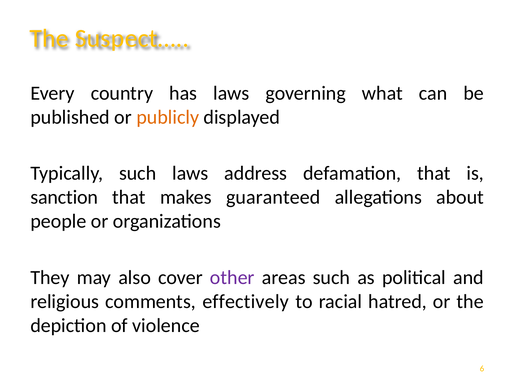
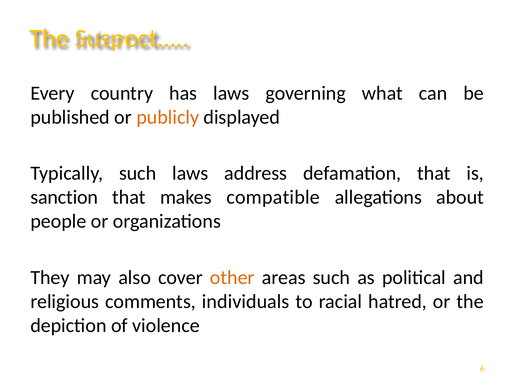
guaranteed: guaranteed -> compatible (273, 197)
other colour: purple -> orange (232, 278)
effectively: effectively -> individuals (246, 302)
